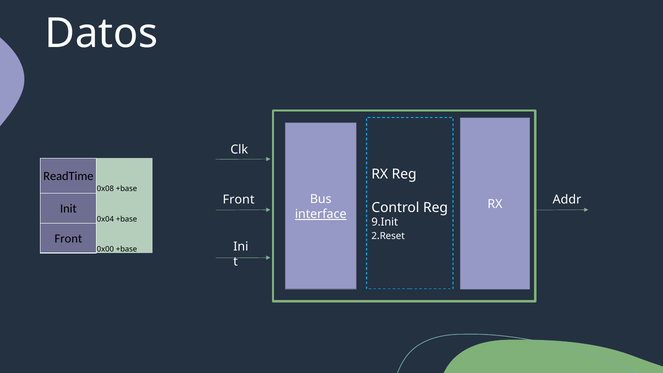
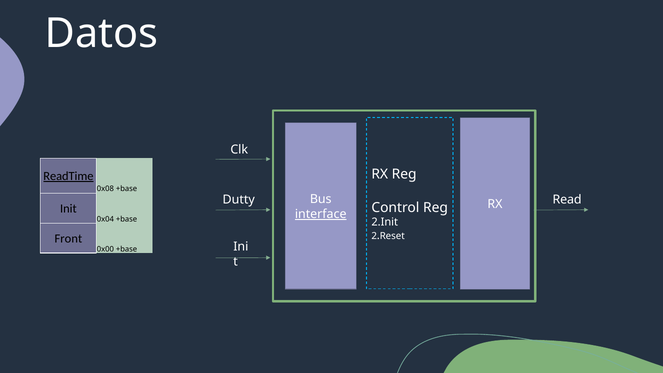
ReadTime underline: none -> present (68, 176)
Front: Front -> Dutty (239, 200)
Addr: Addr -> Read (567, 200)
9.Init: 9.Init -> 2.Init (385, 222)
